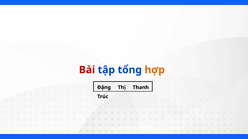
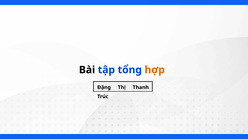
Bài colour: red -> black (87, 70)
